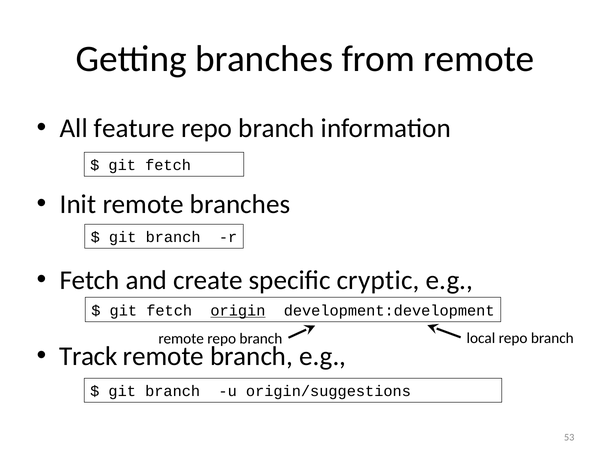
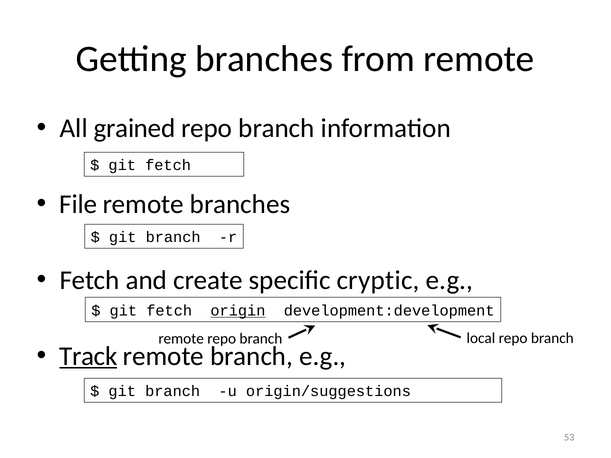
feature: feature -> grained (135, 128)
Init: Init -> File (78, 204)
Track underline: none -> present (88, 356)
